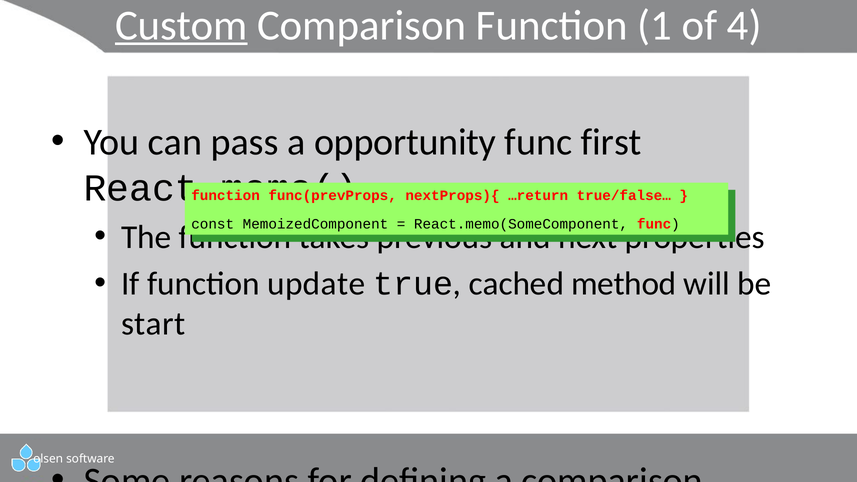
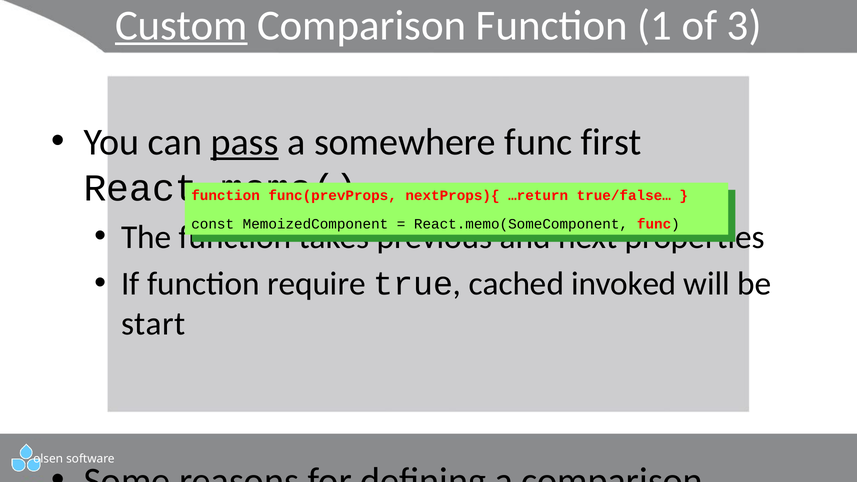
4: 4 -> 3 (744, 26)
pass underline: none -> present (245, 142)
opportunity: opportunity -> somewhere (405, 142)
update: update -> require (316, 284)
method: method -> invoked (624, 284)
